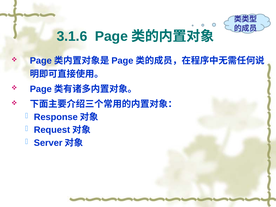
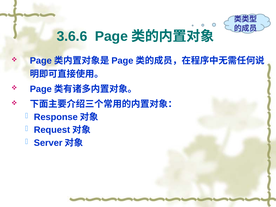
3.1.6: 3.1.6 -> 3.6.6 (72, 36)
